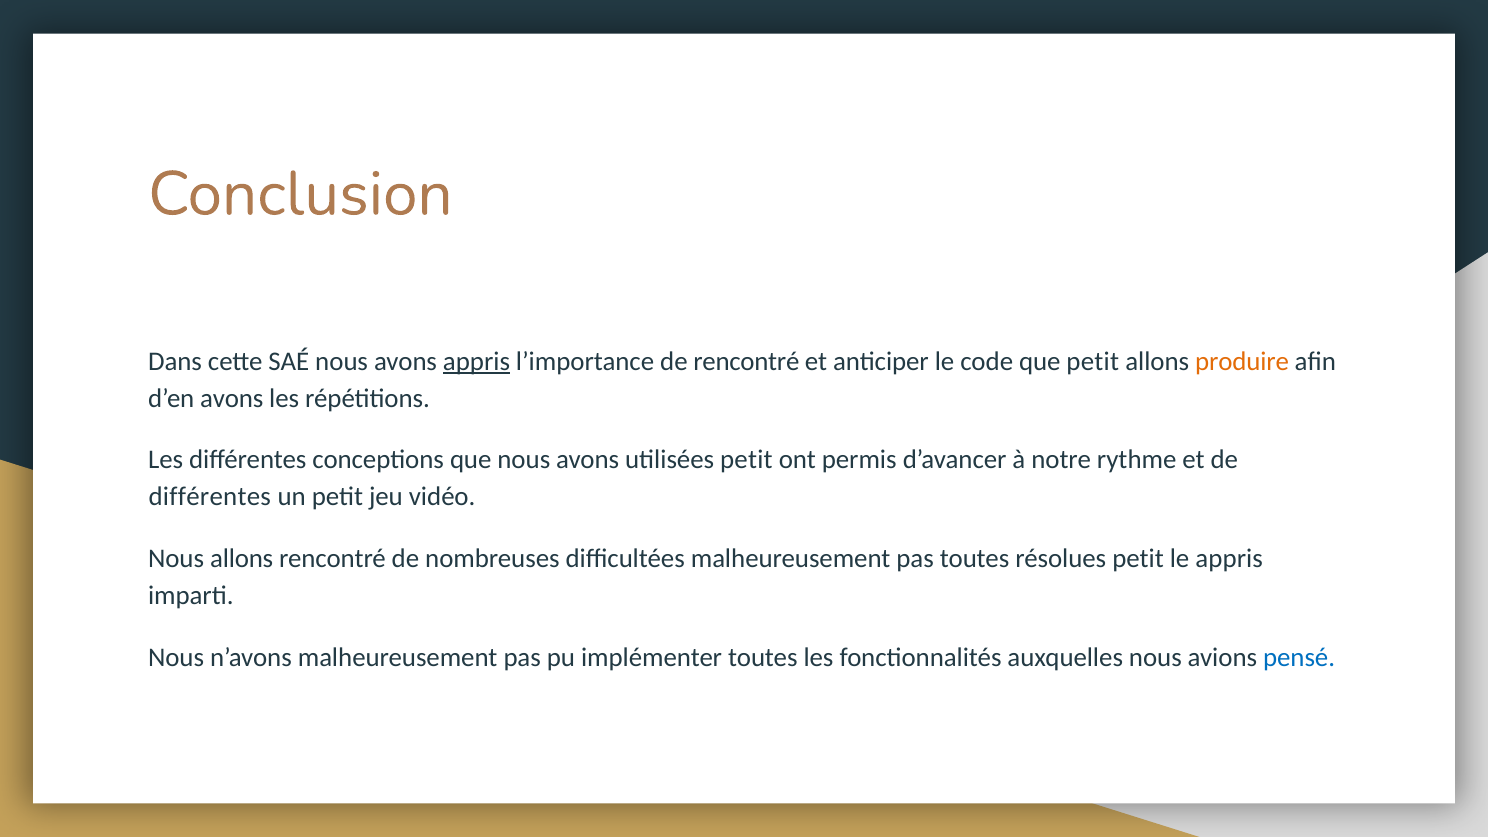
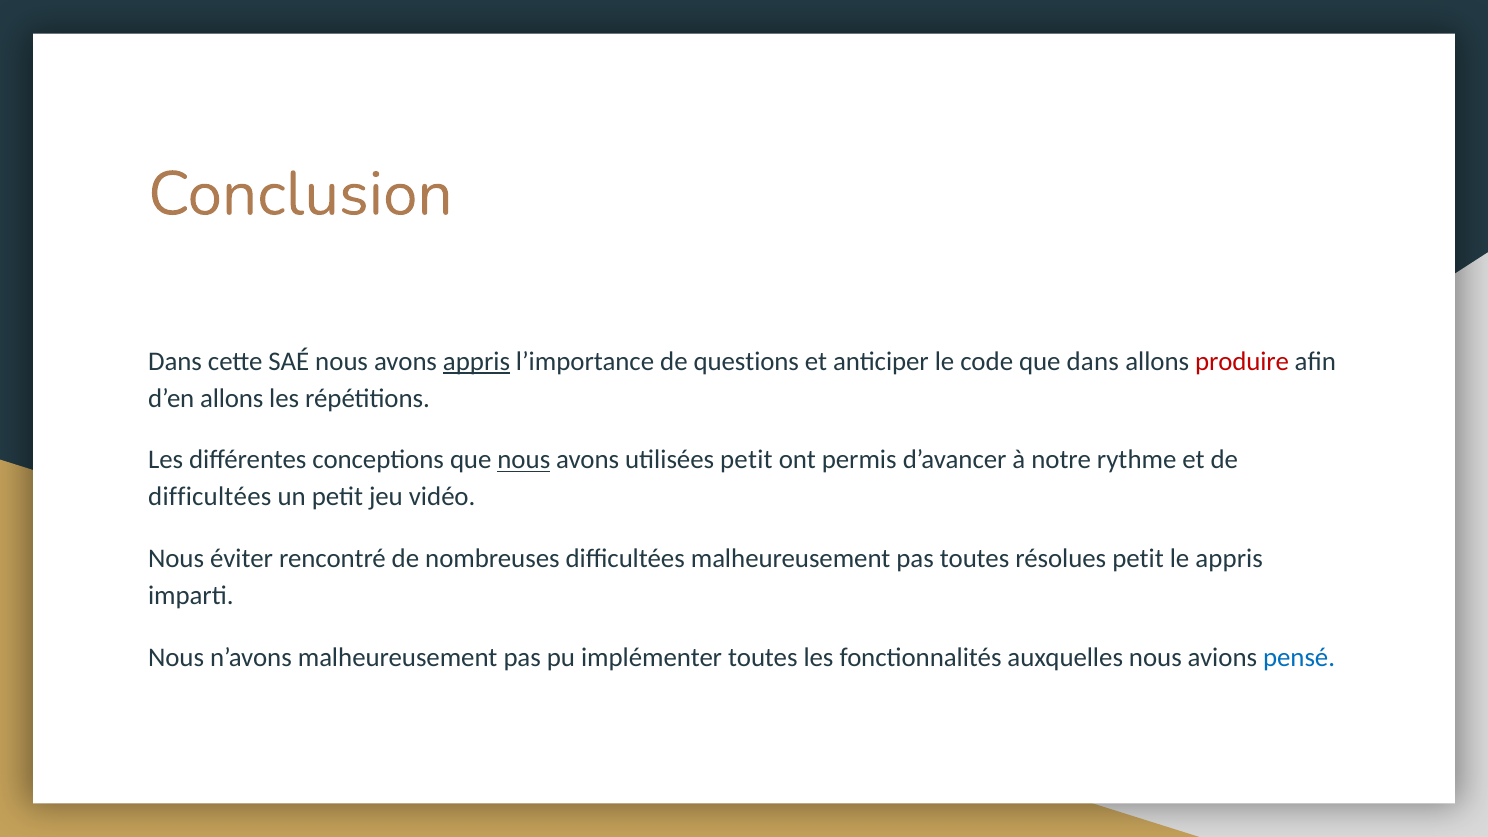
de rencontré: rencontré -> questions (746, 362)
que petit: petit -> dans (1093, 362)
produire colour: orange -> red (1242, 362)
d’en avons: avons -> allons (232, 398)
nous underline: none -> present (524, 460)
différentes: différentes -> difficultées (210, 497)
Nous allons: allons -> éviter (242, 559)
